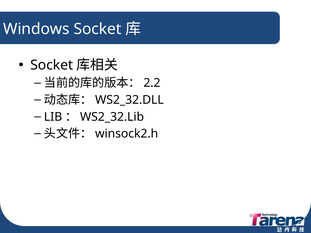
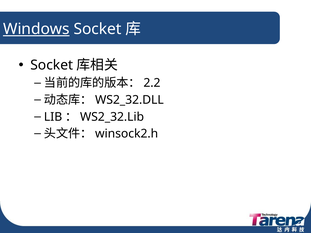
Windows underline: none -> present (36, 29)
